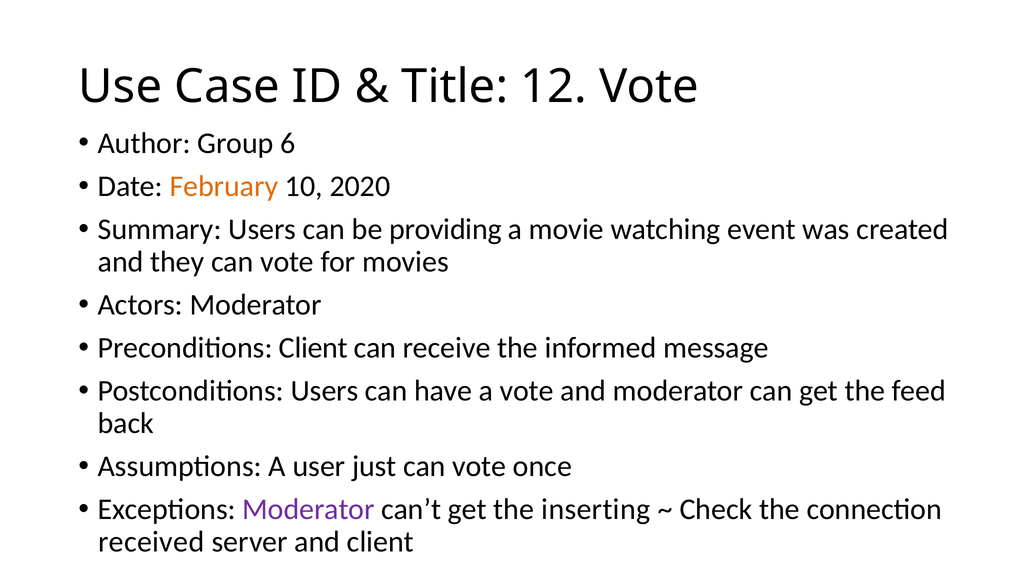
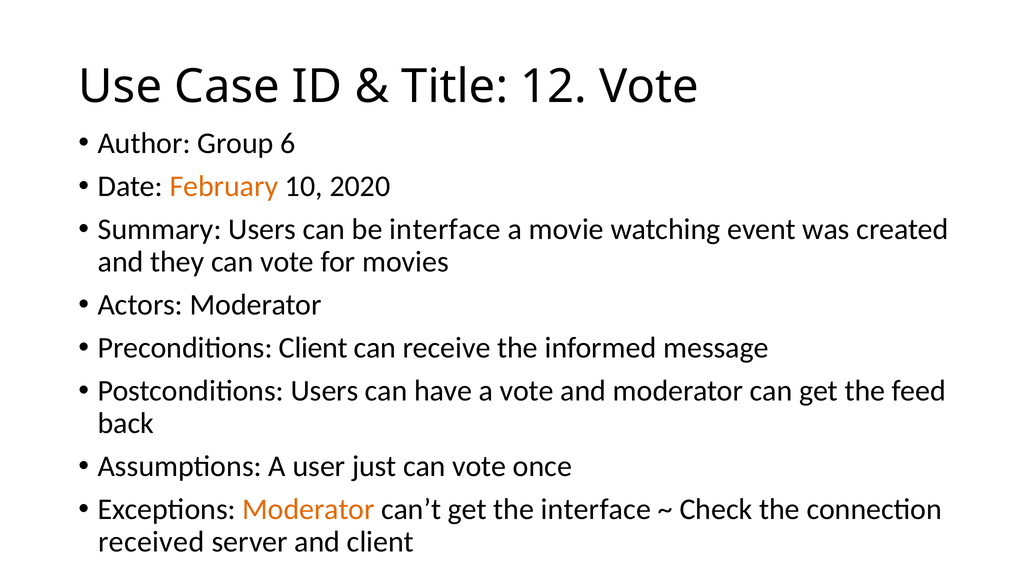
be providing: providing -> interface (445, 229)
Moderator colour: purple -> orange (309, 509)
the inserting: inserting -> interface (596, 509)
